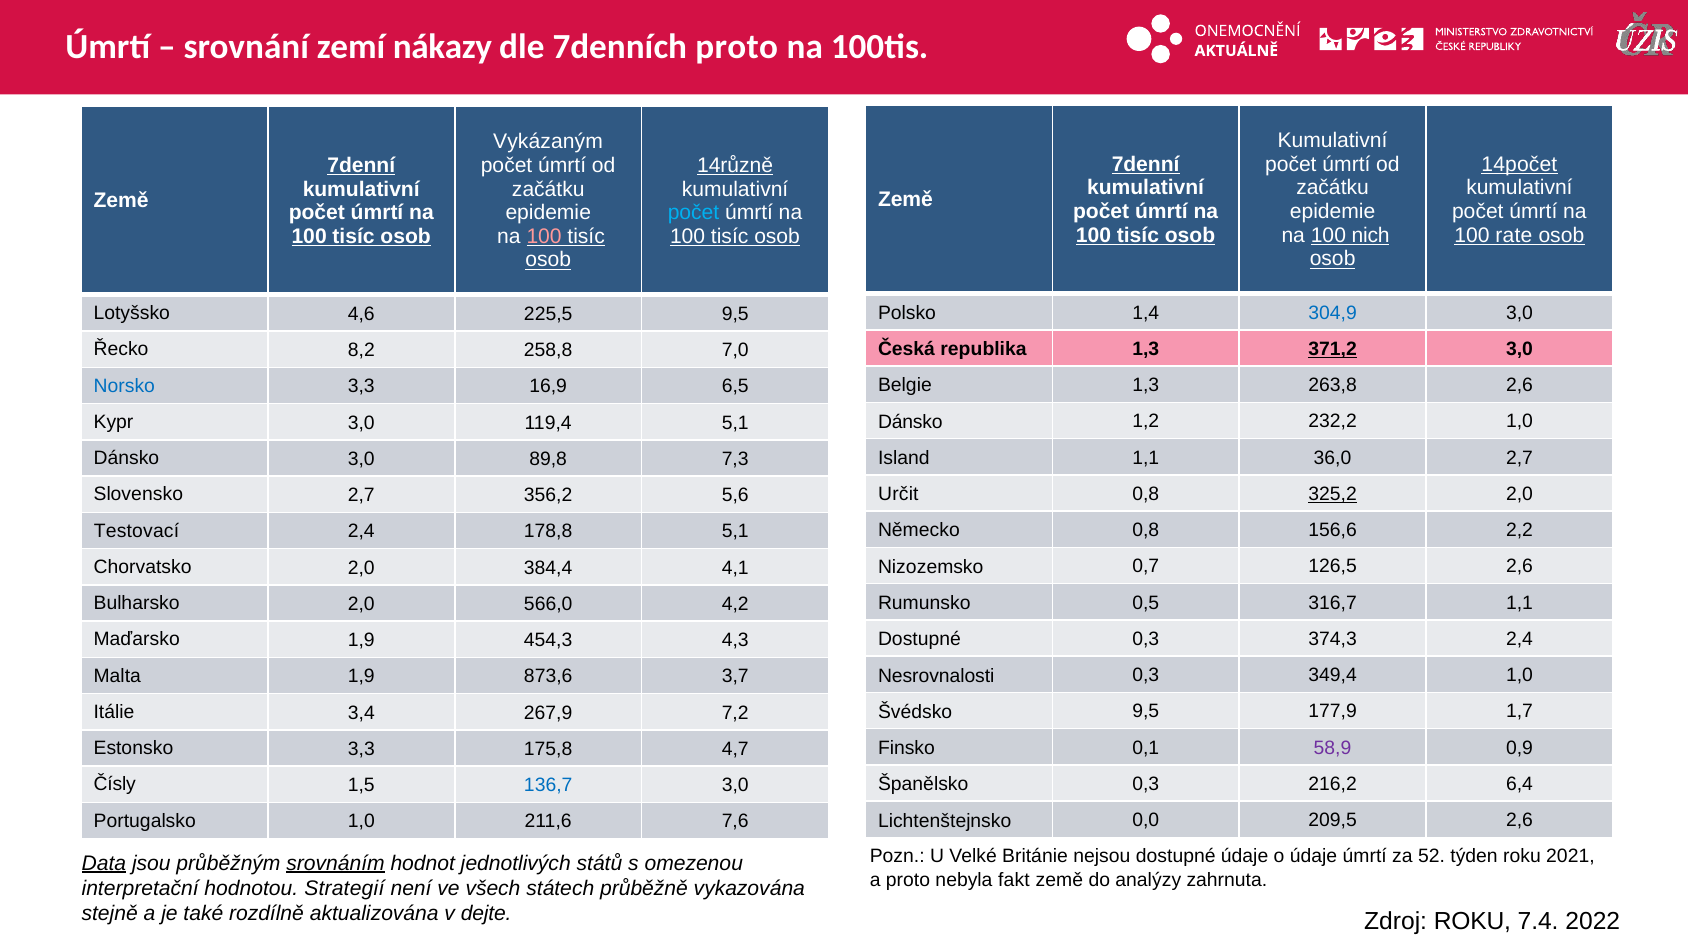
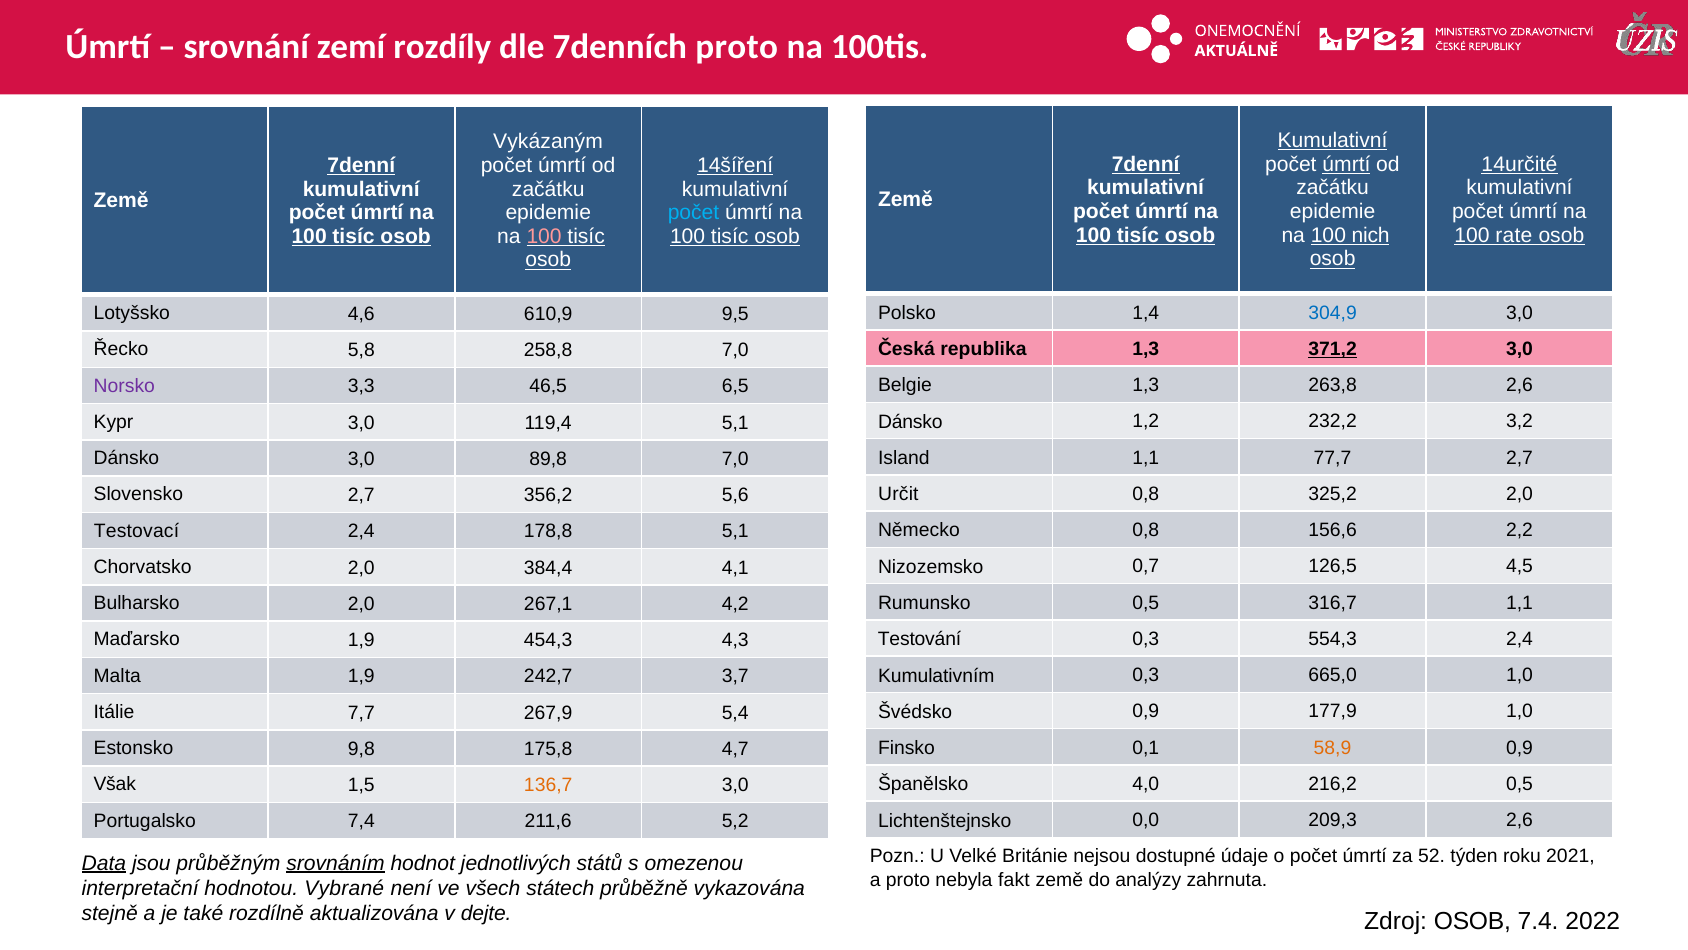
nákazy: nákazy -> rozdíly (442, 47)
Kumulativní underline: none -> present (1332, 141)
úmrtí underline: none -> present (1346, 164)
14počet: 14počet -> 14určité (1519, 164)
14různě: 14různě -> 14šíření (735, 165)
225,5: 225,5 -> 610,9 (548, 314)
8,2: 8,2 -> 5,8 (361, 350)
Norsko colour: blue -> purple (124, 386)
16,9: 16,9 -> 46,5 (548, 386)
232,2 1,0: 1,0 -> 3,2 (1520, 421)
36,0: 36,0 -> 77,7 (1333, 457)
89,8 7,3: 7,3 -> 7,0 (735, 459)
325,2 underline: present -> none (1333, 494)
126,5 2,6: 2,6 -> 4,5 (1520, 566)
566,0: 566,0 -> 267,1 (548, 604)
Dostupné: Dostupné -> Testování (920, 639)
374,3: 374,3 -> 554,3 (1333, 639)
Nesrovnalosti: Nesrovnalosti -> Kumulativním (936, 675)
349,4: 349,4 -> 665,0 (1333, 675)
873,6: 873,6 -> 242,7 (548, 676)
Švédsko 9,5: 9,5 -> 0,9 (1146, 711)
177,9 1,7: 1,7 -> 1,0 (1520, 711)
3,4: 3,4 -> 7,7 (361, 712)
7,2: 7,2 -> 5,4 (735, 712)
58,9 colour: purple -> orange (1333, 747)
Estonsko 3,3: 3,3 -> 9,8 (361, 749)
Španělsko 0,3: 0,3 -> 4,0 (1146, 784)
216,2 6,4: 6,4 -> 0,5 (1520, 784)
Čísly: Čísly -> Však (115, 784)
136,7 colour: blue -> orange (548, 785)
209,5: 209,5 -> 209,3 (1333, 820)
Portugalsko 1,0: 1,0 -> 7,4 (361, 821)
7,6: 7,6 -> 5,2 (735, 821)
o údaje: údaje -> počet (1314, 856)
Strategií: Strategií -> Vybrané (344, 888)
Zdroj ROKU: ROKU -> OSOB (1472, 921)
